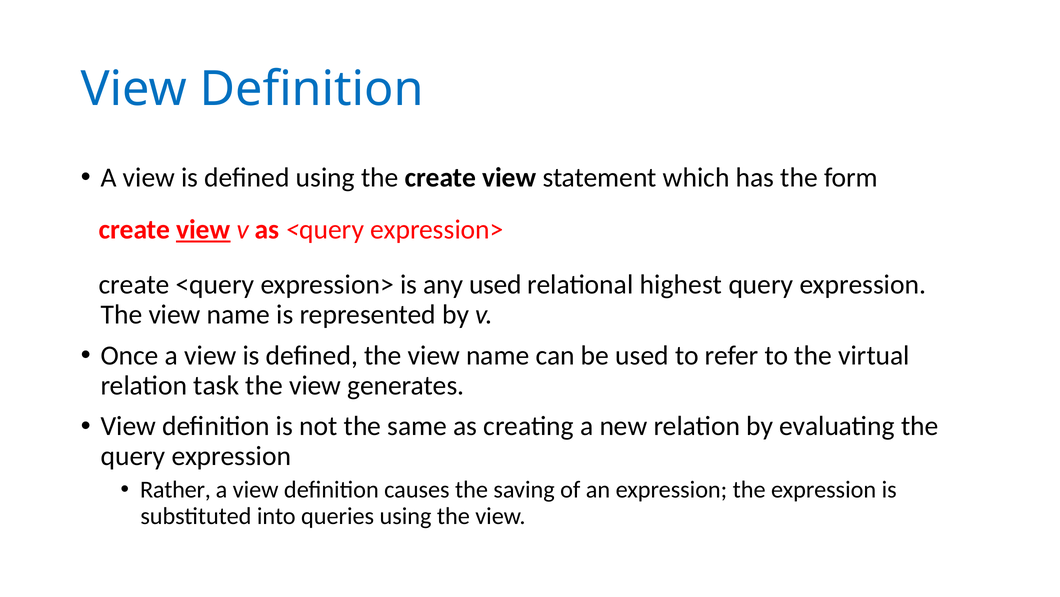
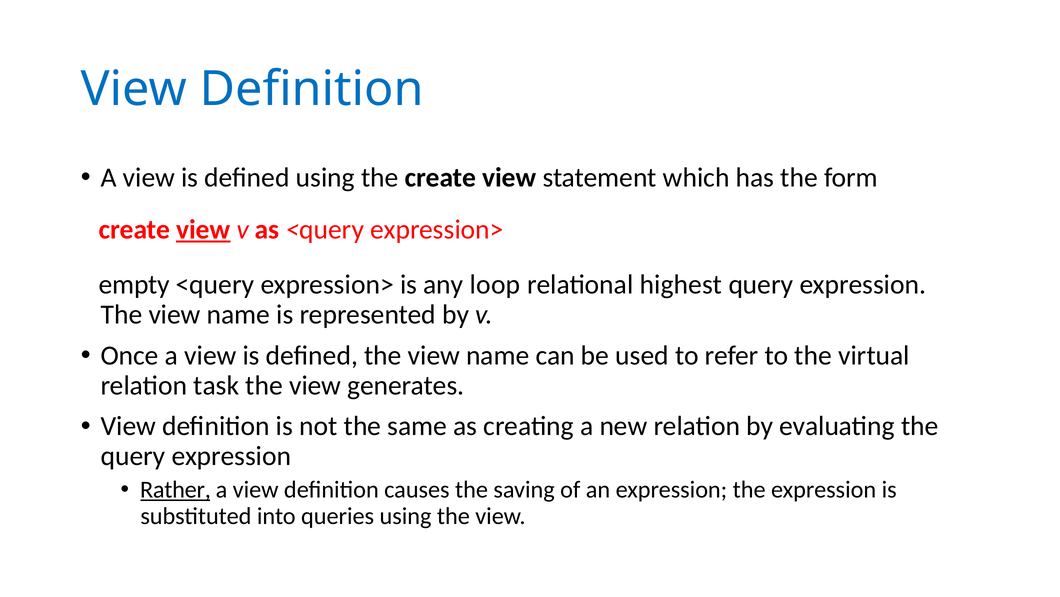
create: create -> empty (134, 285)
any used: used -> loop (495, 285)
Rather underline: none -> present (175, 489)
